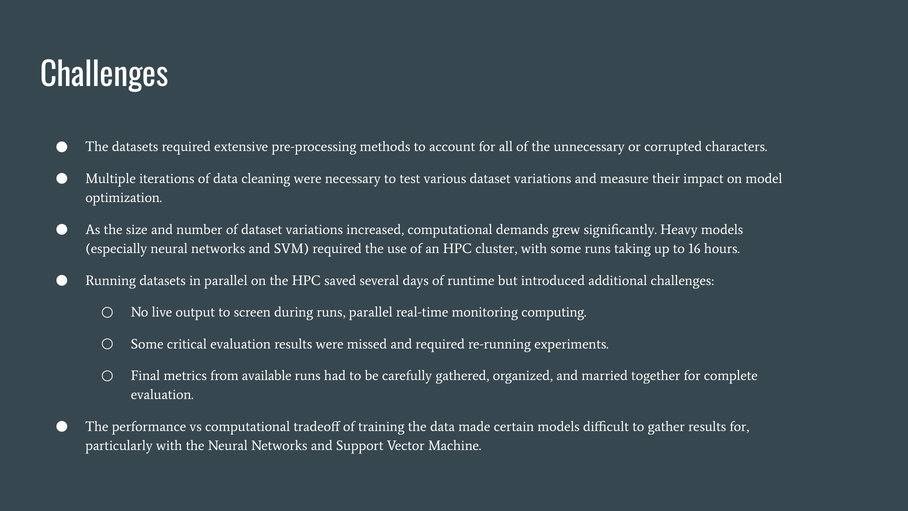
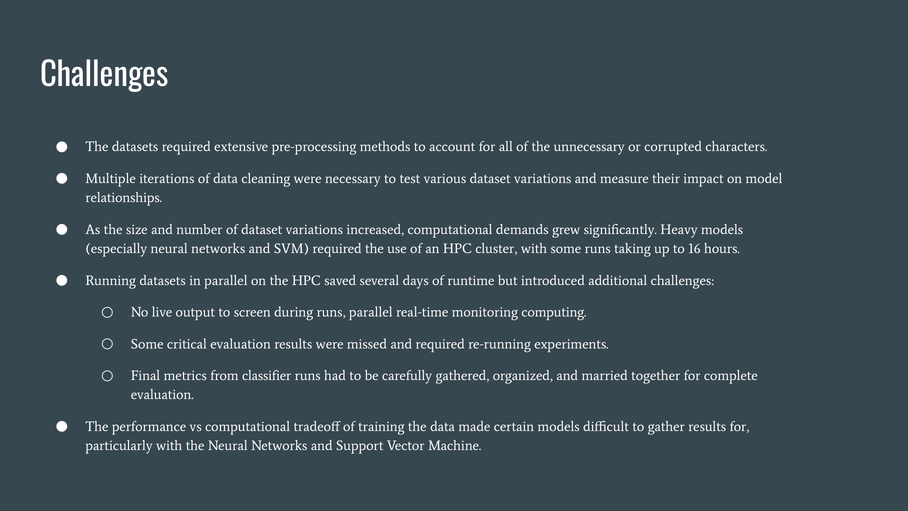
optimization: optimization -> relationships (124, 198)
available: available -> classifier (267, 376)
